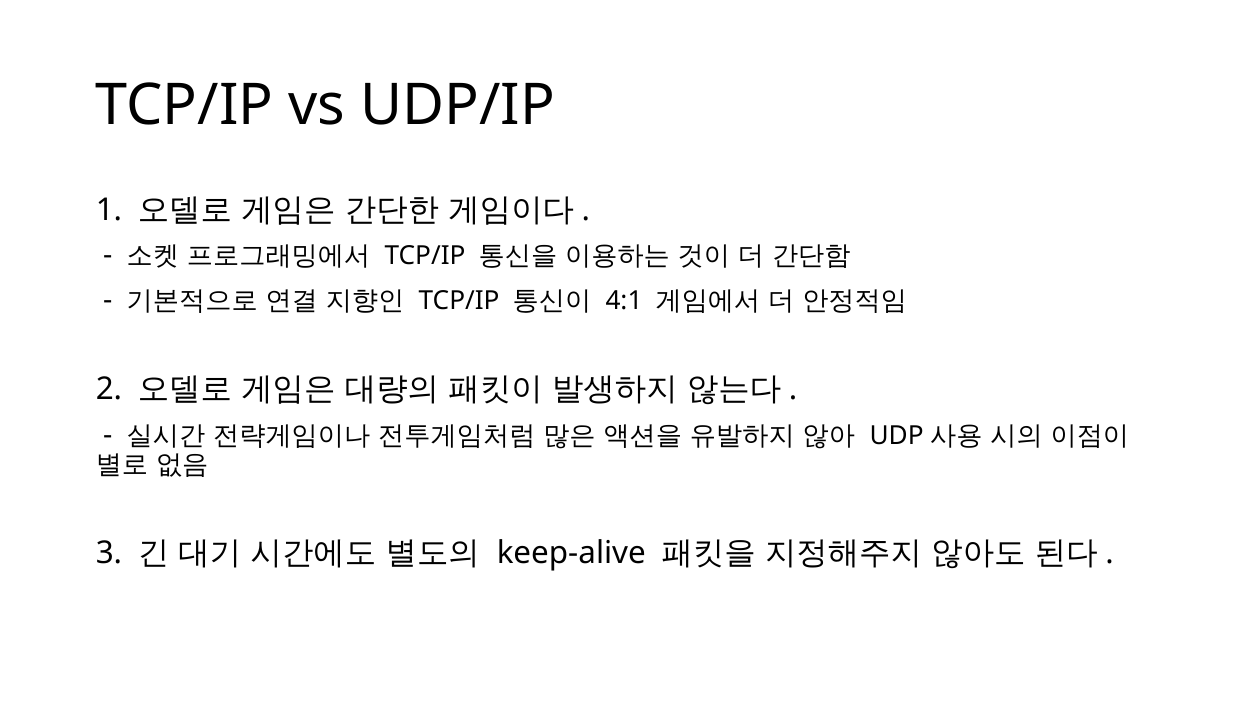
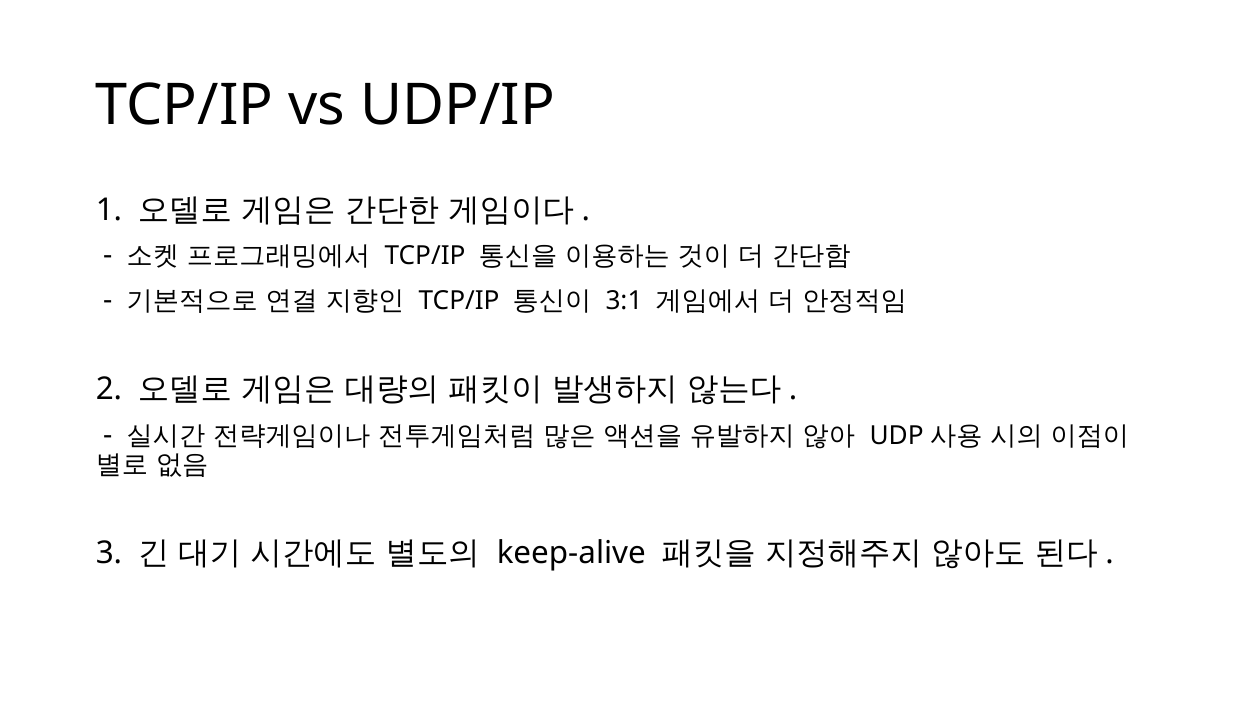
4:1: 4:1 -> 3:1 (624, 300)
